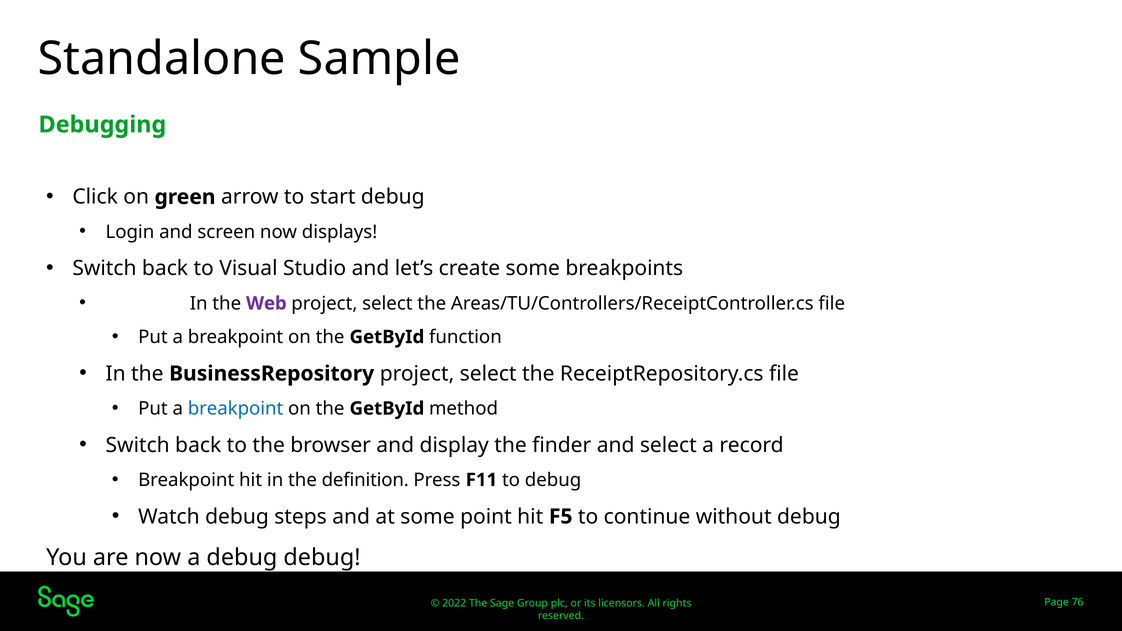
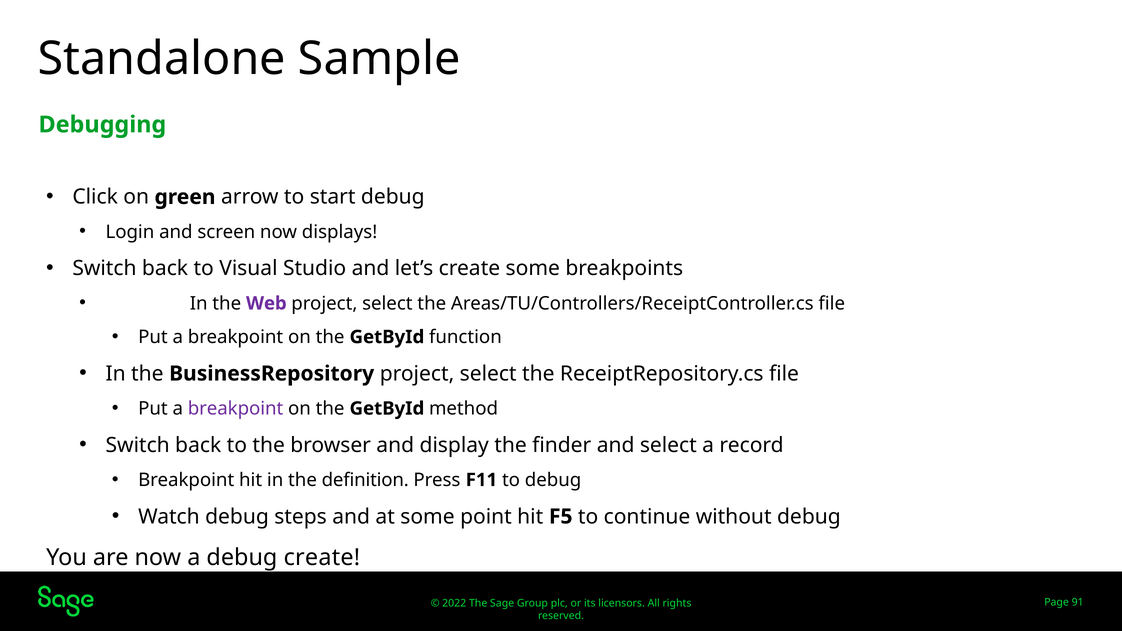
breakpoint colour: blue -> purple (236, 409)
debug debug: debug -> create (322, 558)
76: 76 -> 91 (1078, 602)
